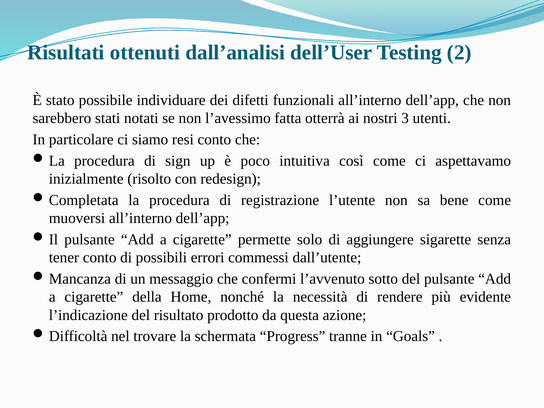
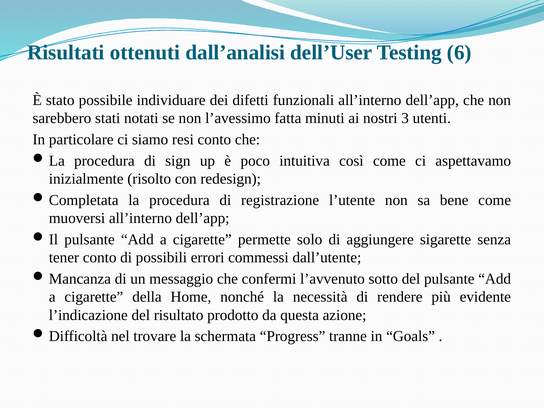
2: 2 -> 6 (459, 52)
otterrà: otterrà -> minuti (325, 118)
